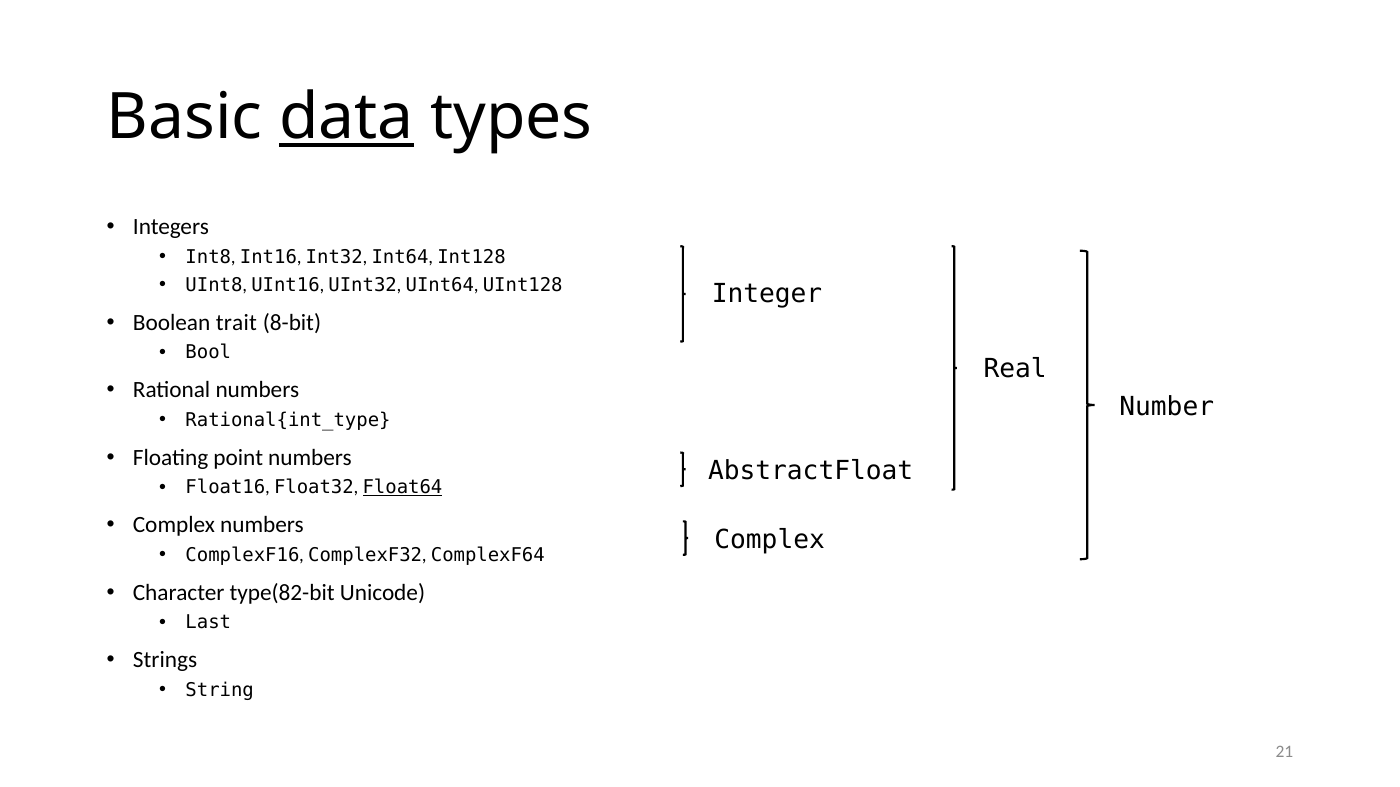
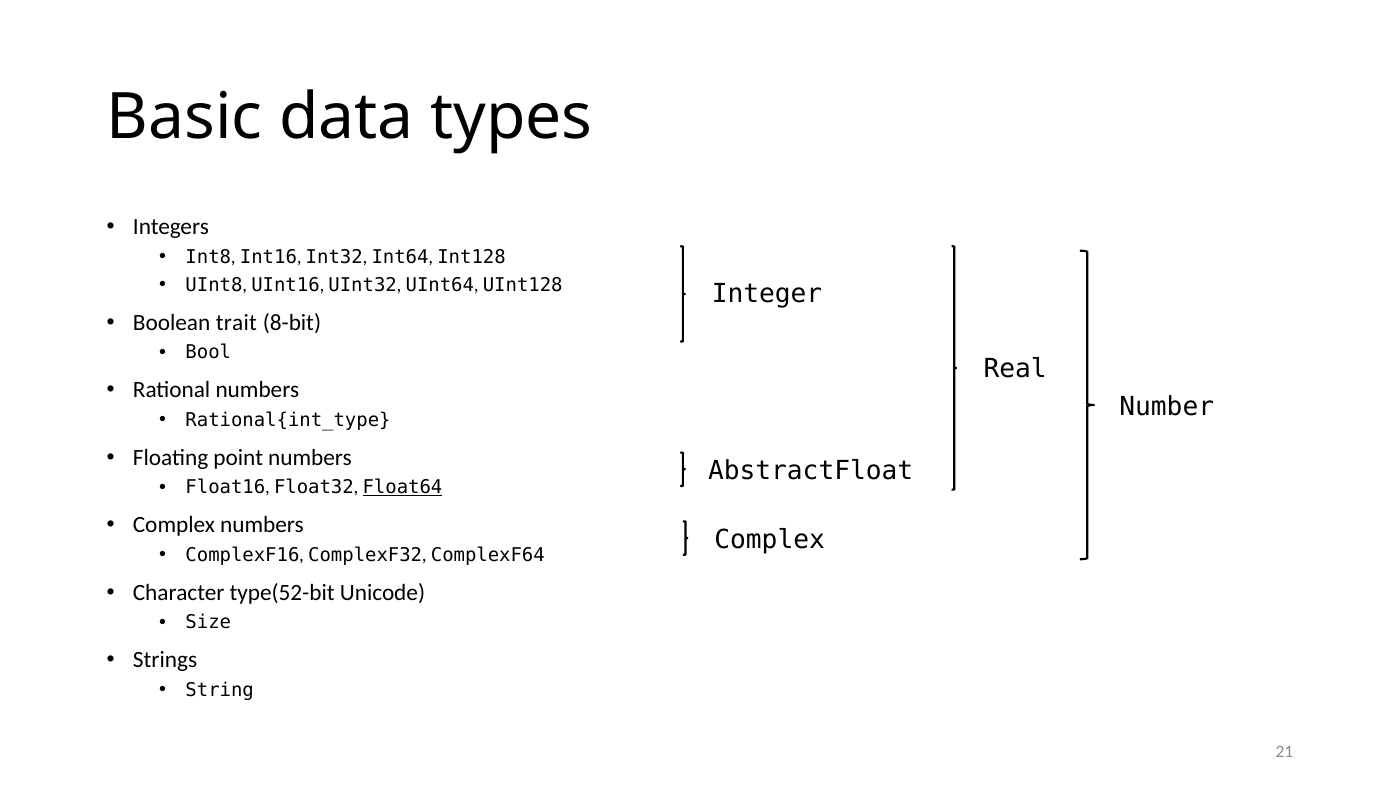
data underline: present -> none (346, 118)
type(82-bit: type(82-bit -> type(52-bit (282, 593)
Last: Last -> Size (208, 623)
